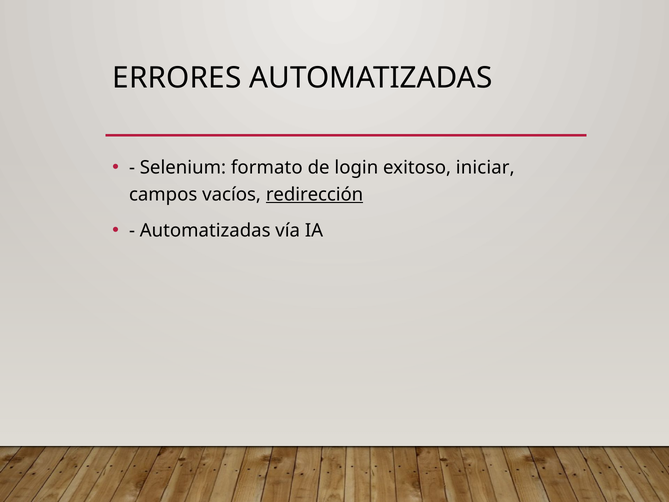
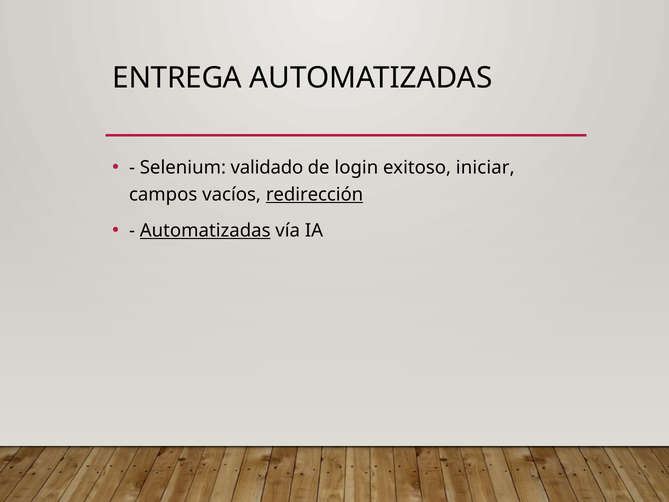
ERRORES: ERRORES -> ENTREGA (177, 78)
formato: formato -> validado (267, 168)
Automatizadas underline: none -> present (205, 231)
